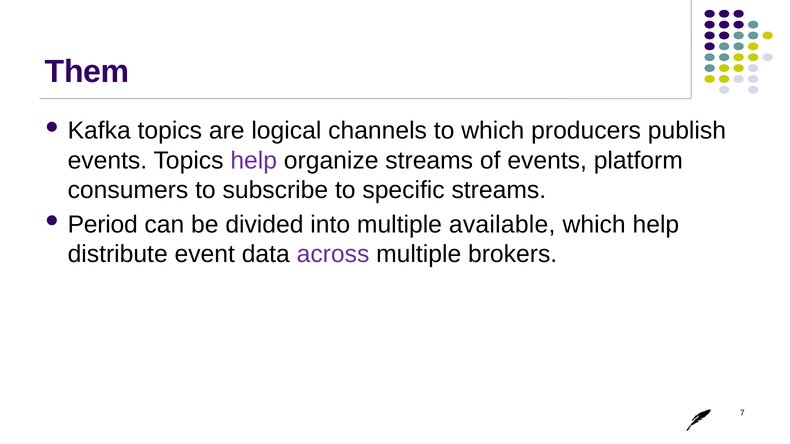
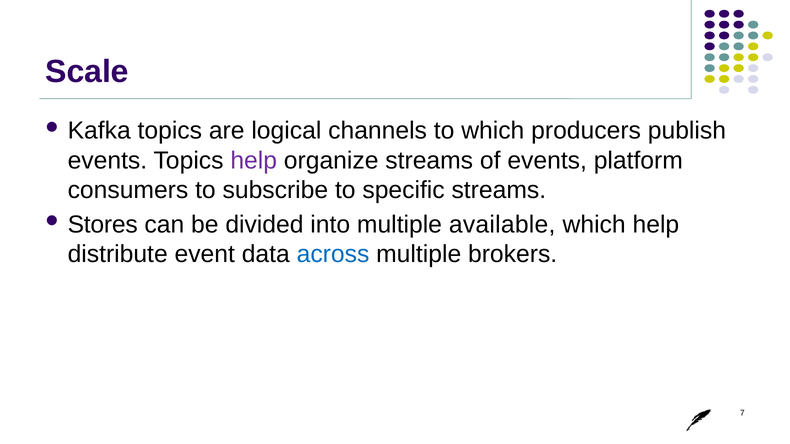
Them: Them -> Scale (87, 72)
Period: Period -> Stores (103, 225)
across colour: purple -> blue (333, 254)
